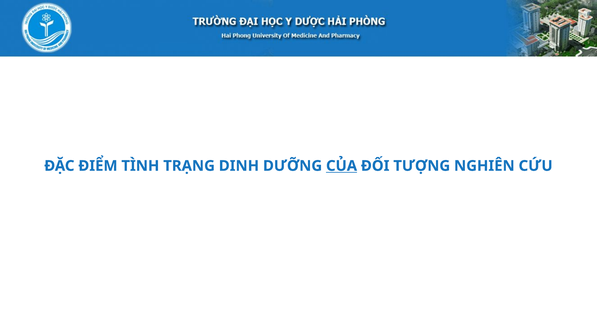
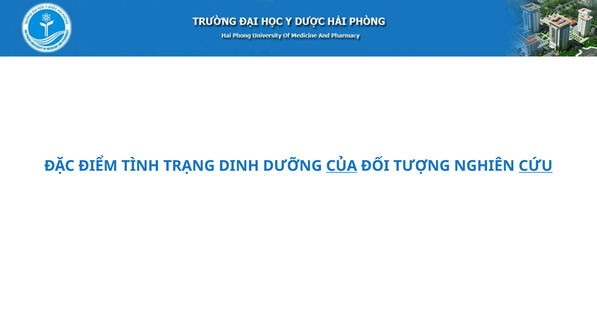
CỨU underline: none -> present (536, 166)
